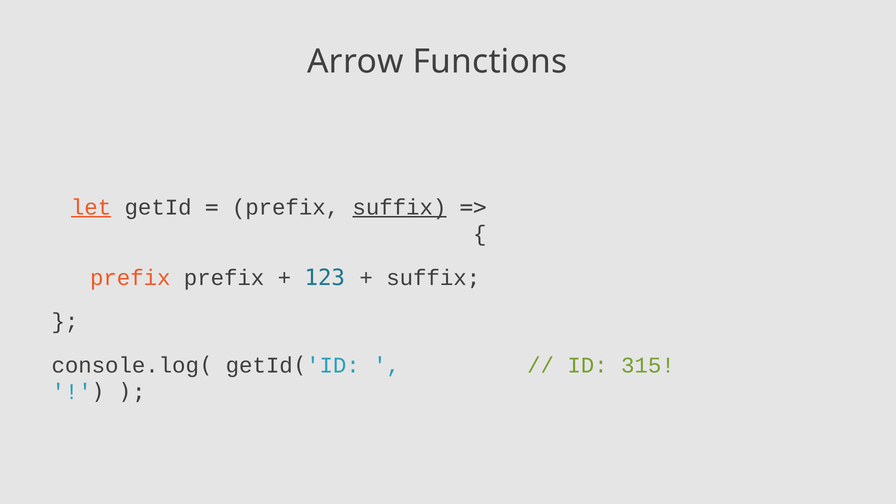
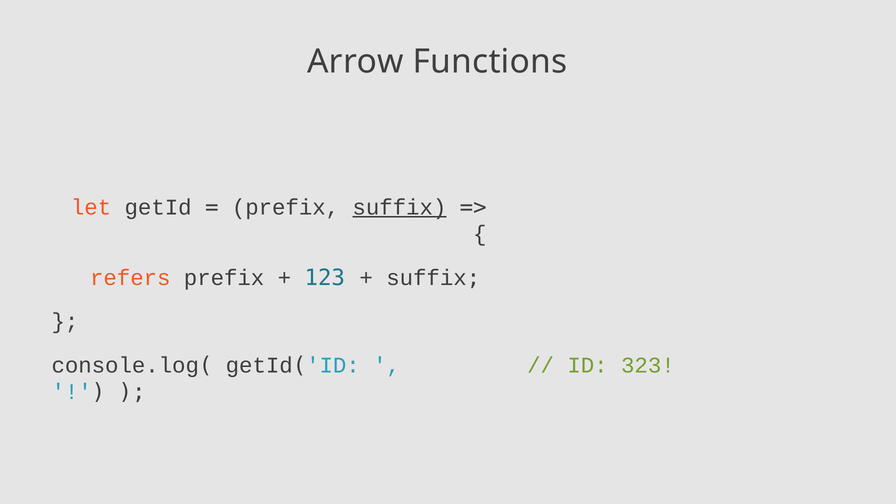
let underline: present -> none (91, 207)
prefix: prefix -> refers (130, 278)
315: 315 -> 323 (648, 365)
